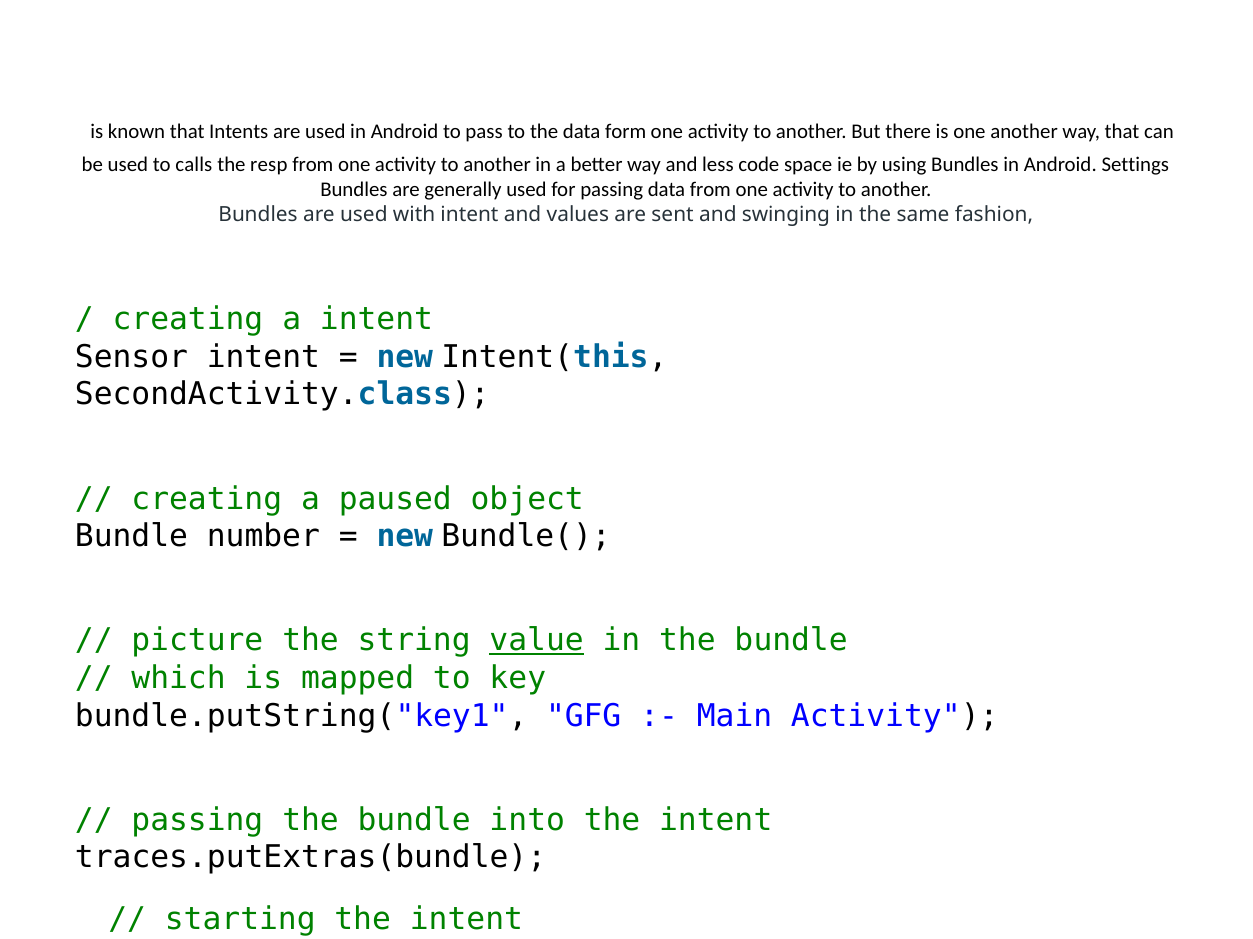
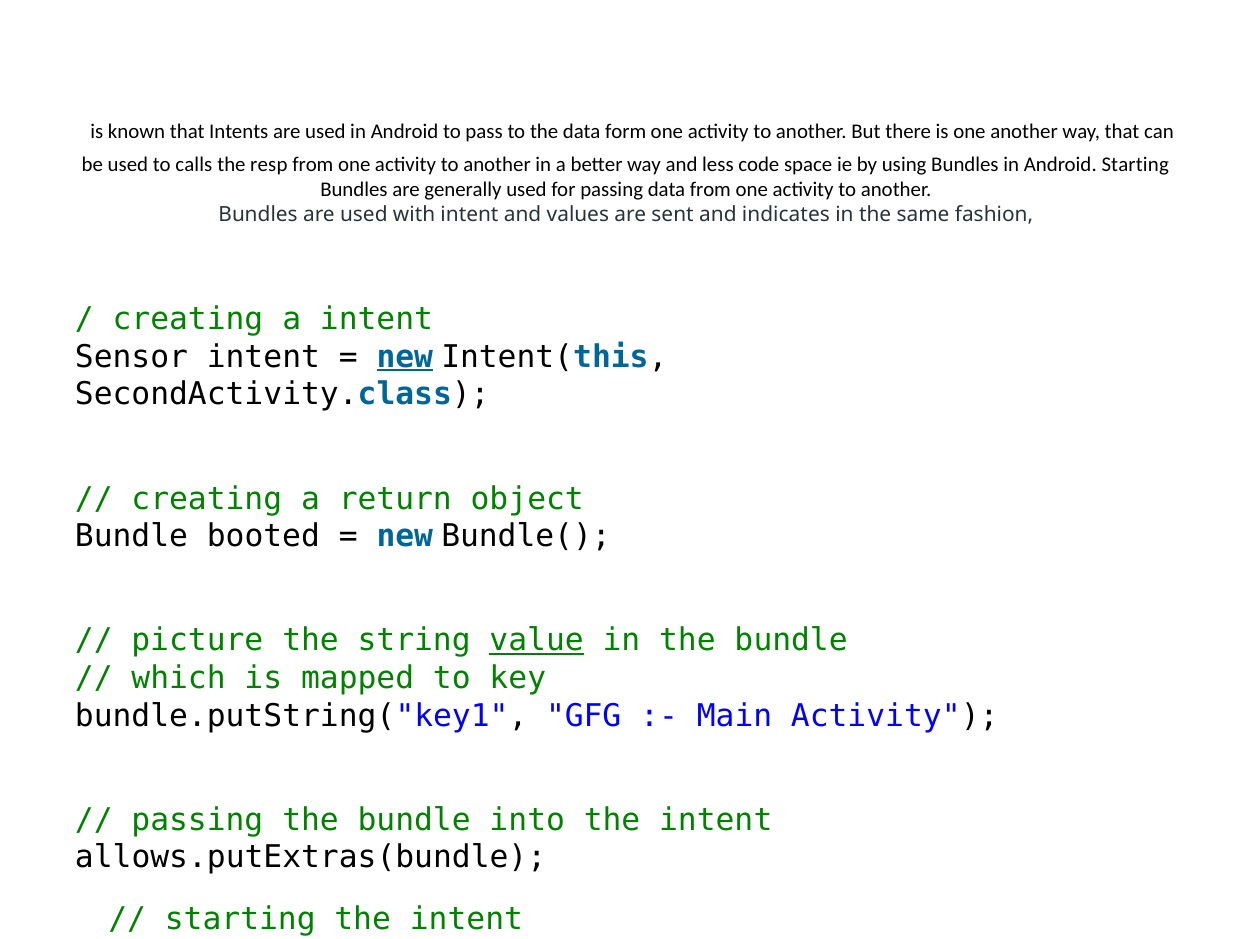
Android Settings: Settings -> Starting (1135, 164)
swinging: swinging -> indicates (786, 214)
new underline: none -> present (405, 357)
paused: paused -> return (395, 499)
number: number -> booted (263, 537)
traces.putExtras(bundle: traces.putExtras(bundle -> allows.putExtras(bundle (311, 858)
